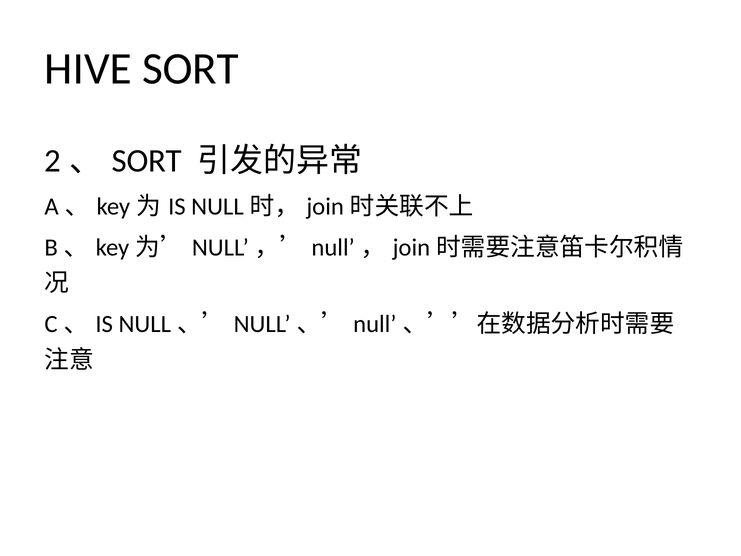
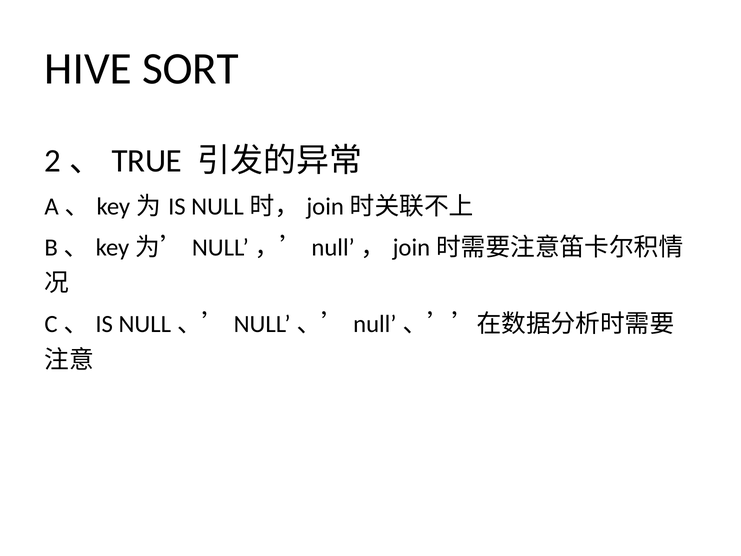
SORT: SORT -> TRUE (147, 161)
